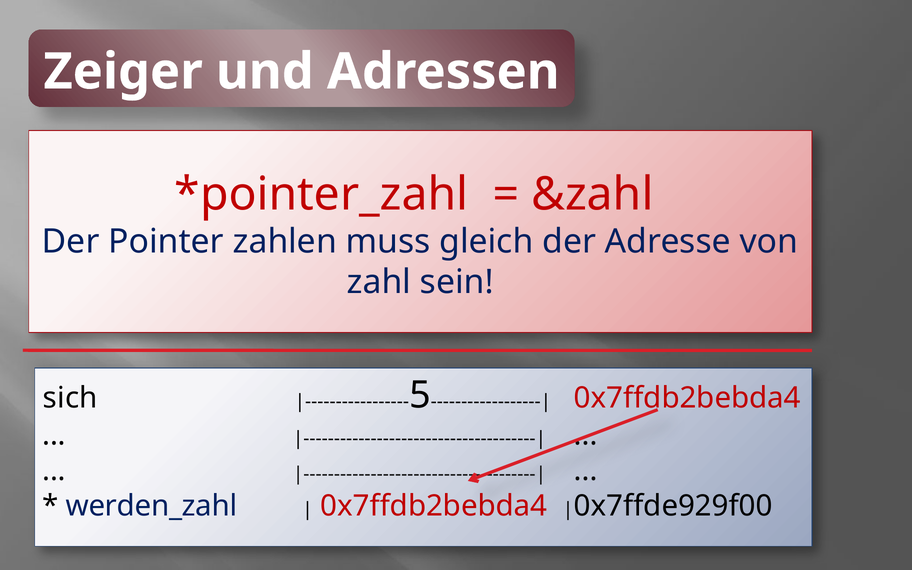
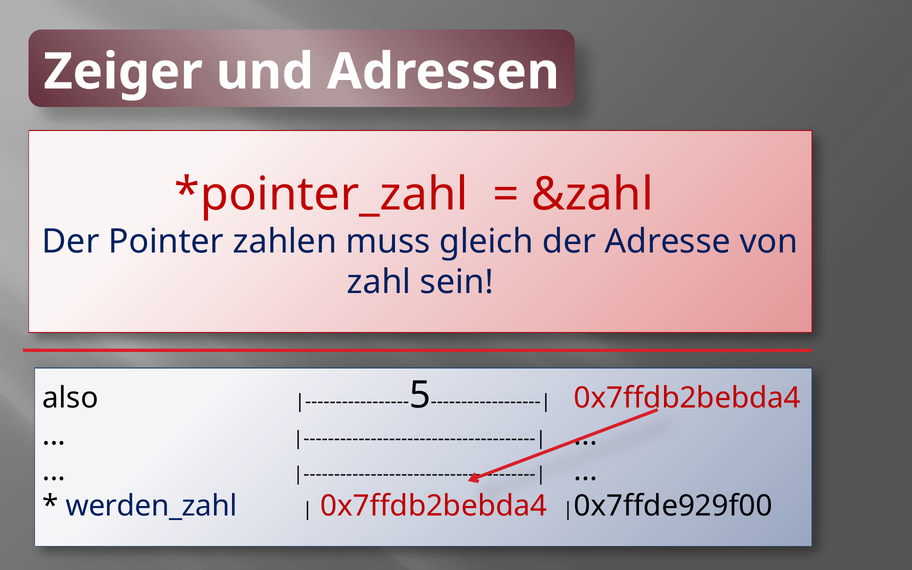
sich: sich -> also (70, 398)
